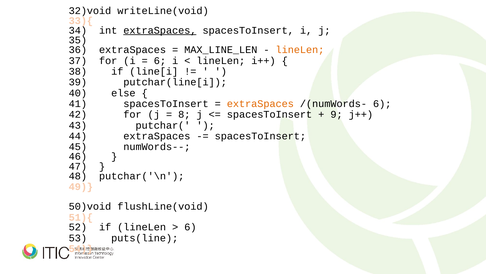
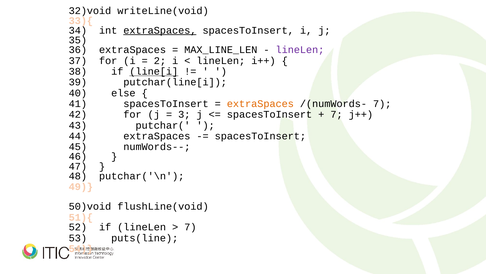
lineLen colour: orange -> purple (300, 50)
6: 6 -> 2 (160, 61)
line[i underline: none -> present (154, 71)
/(numWords- 6: 6 -> 7 (382, 104)
8: 8 -> 3 (184, 114)
9: 9 -> 7 (337, 114)
6: 6 -> 7 (190, 227)
